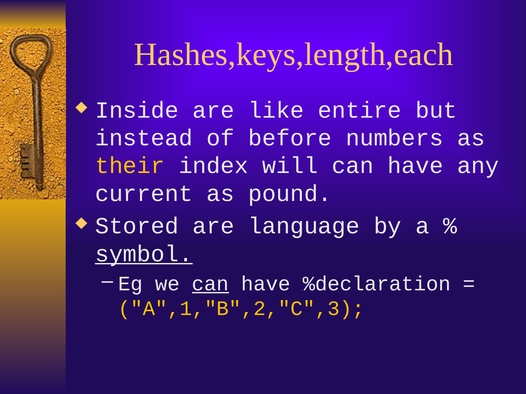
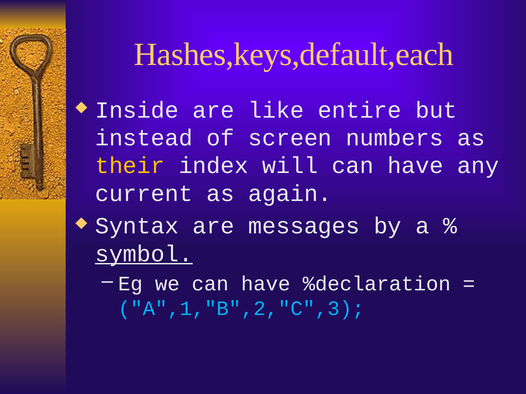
Hashes,keys,length,each: Hashes,keys,length,each -> Hashes,keys,default,each (294, 54)
before: before -> screen (290, 138)
pound: pound -> again (290, 194)
Stored: Stored -> Syntax (137, 226)
language: language -> messages (304, 226)
can underline: present -> none (210, 284)
A",1,"B",2,"C",3 colour: yellow -> light blue (241, 309)
